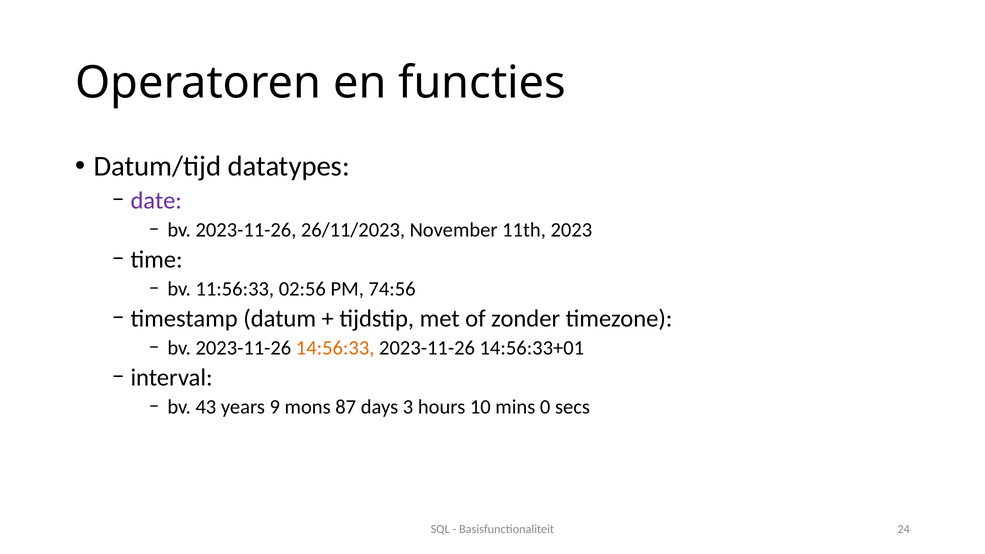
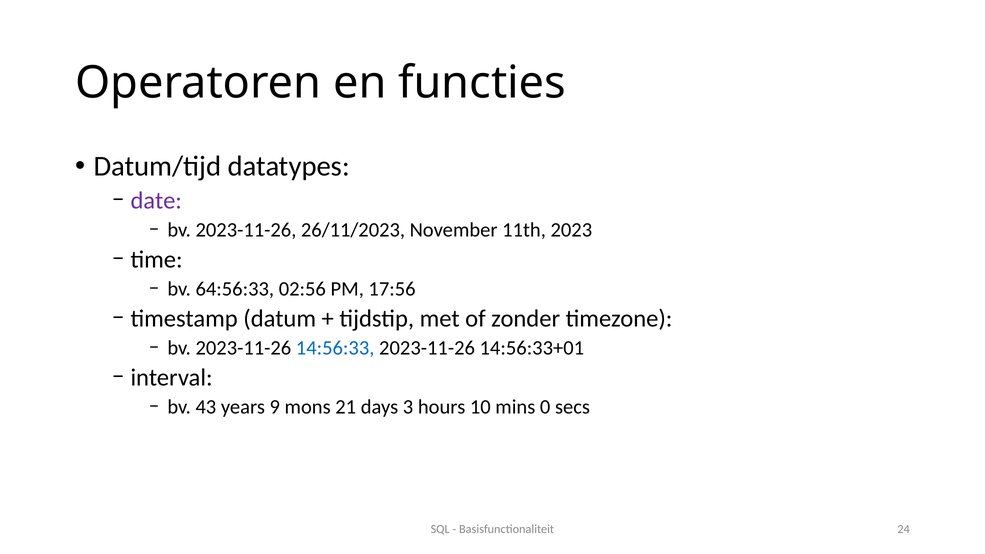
11:56:33: 11:56:33 -> 64:56:33 (235, 289)
74:56: 74:56 -> 17:56 (392, 289)
14:56:33 colour: orange -> blue (335, 348)
87: 87 -> 21 (346, 407)
